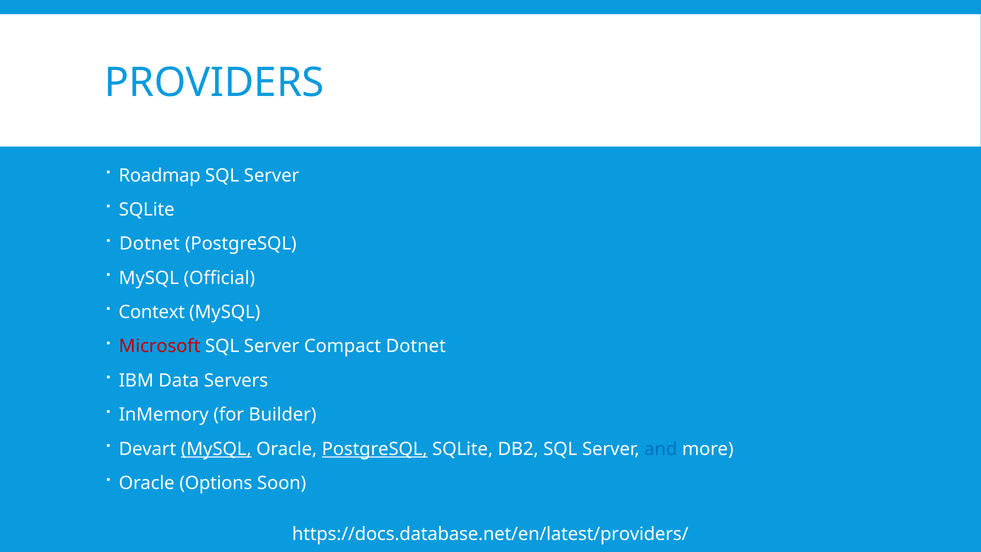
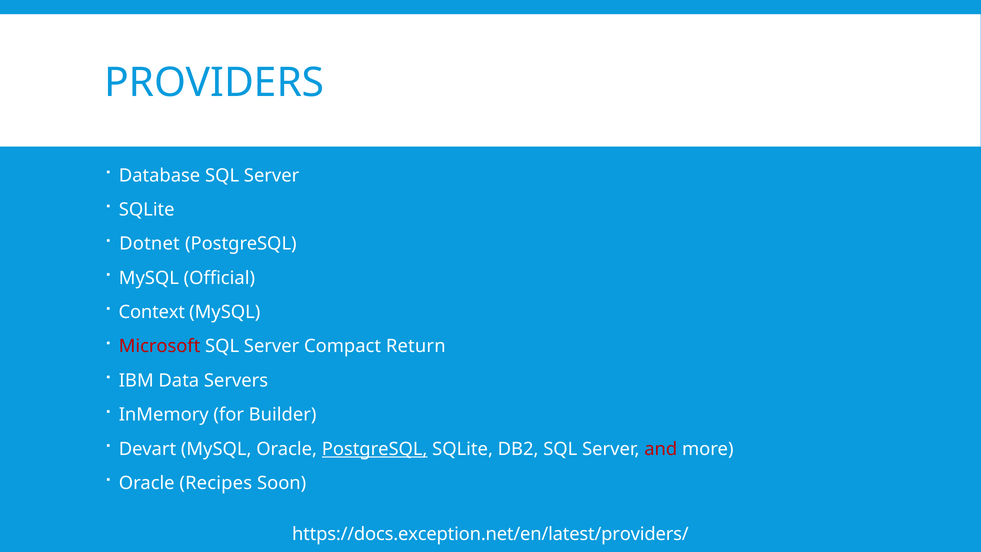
Roadmap: Roadmap -> Database (160, 175)
Compact Dotnet: Dotnet -> Return (416, 346)
MySQL underline: present -> none (216, 449)
and colour: blue -> red (661, 449)
Options: Options -> Recipes (216, 483)
https://docs.database.net/en/latest/providers/: https://docs.database.net/en/latest/providers/ -> https://docs.exception.net/en/latest/providers/ (490, 534)
